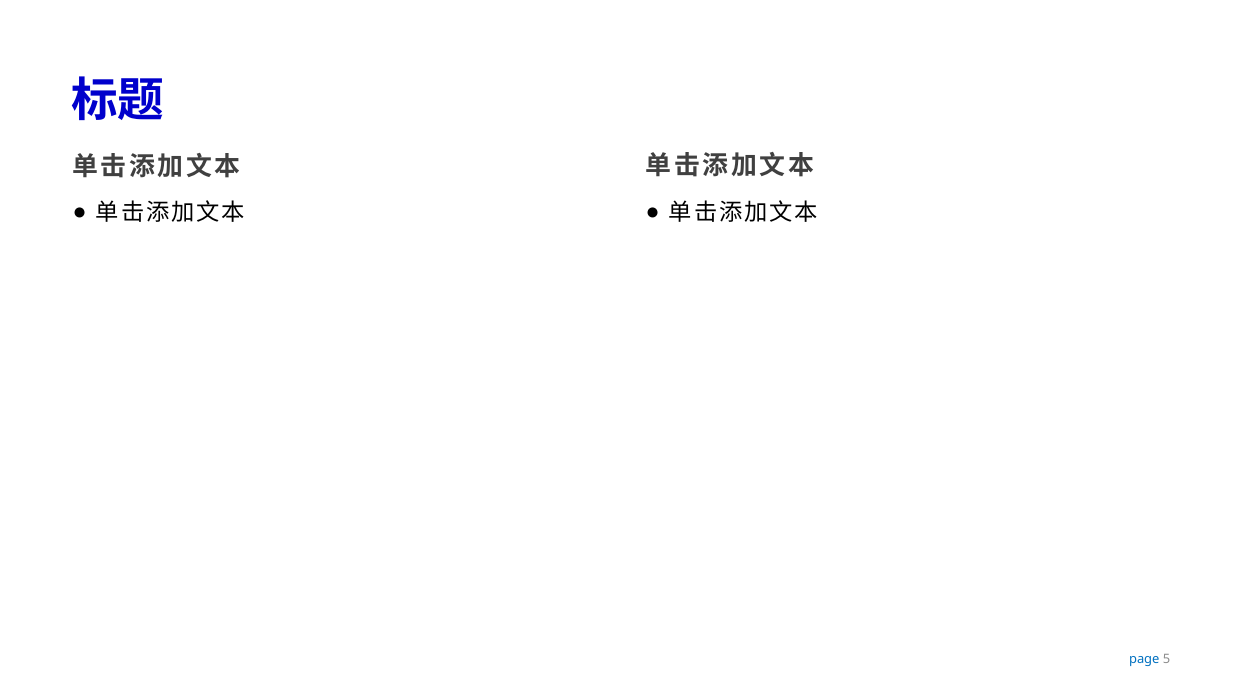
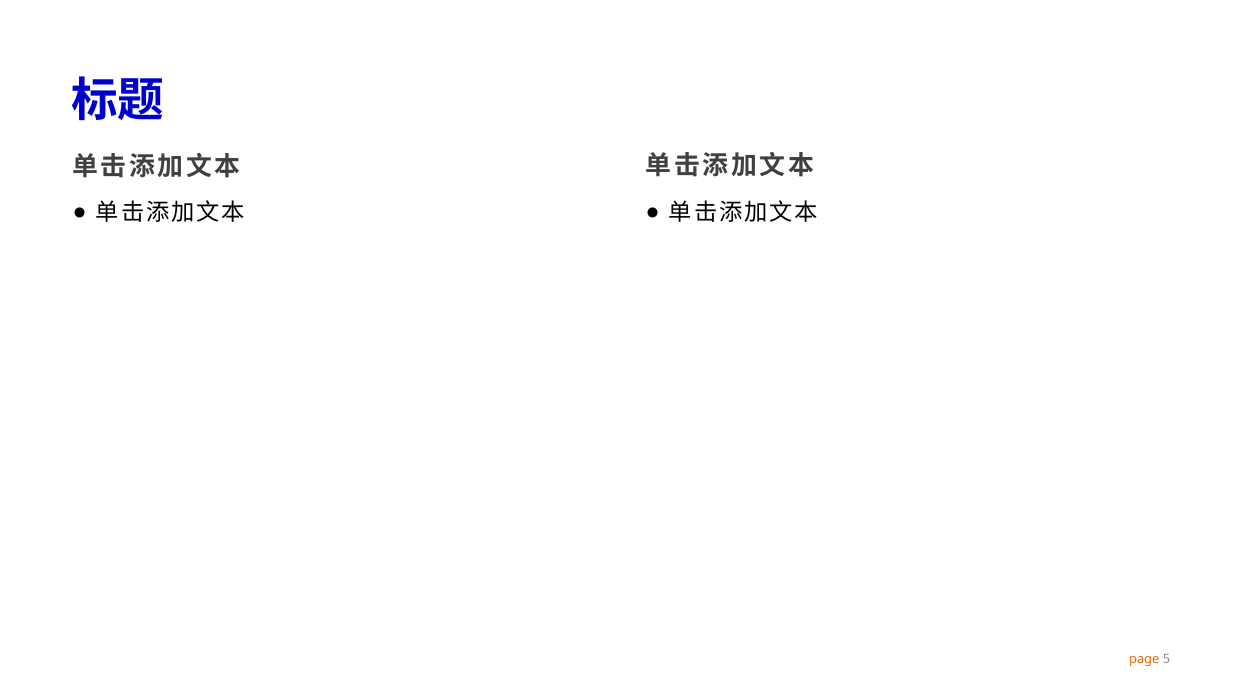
page colour: blue -> orange (1144, 659)
